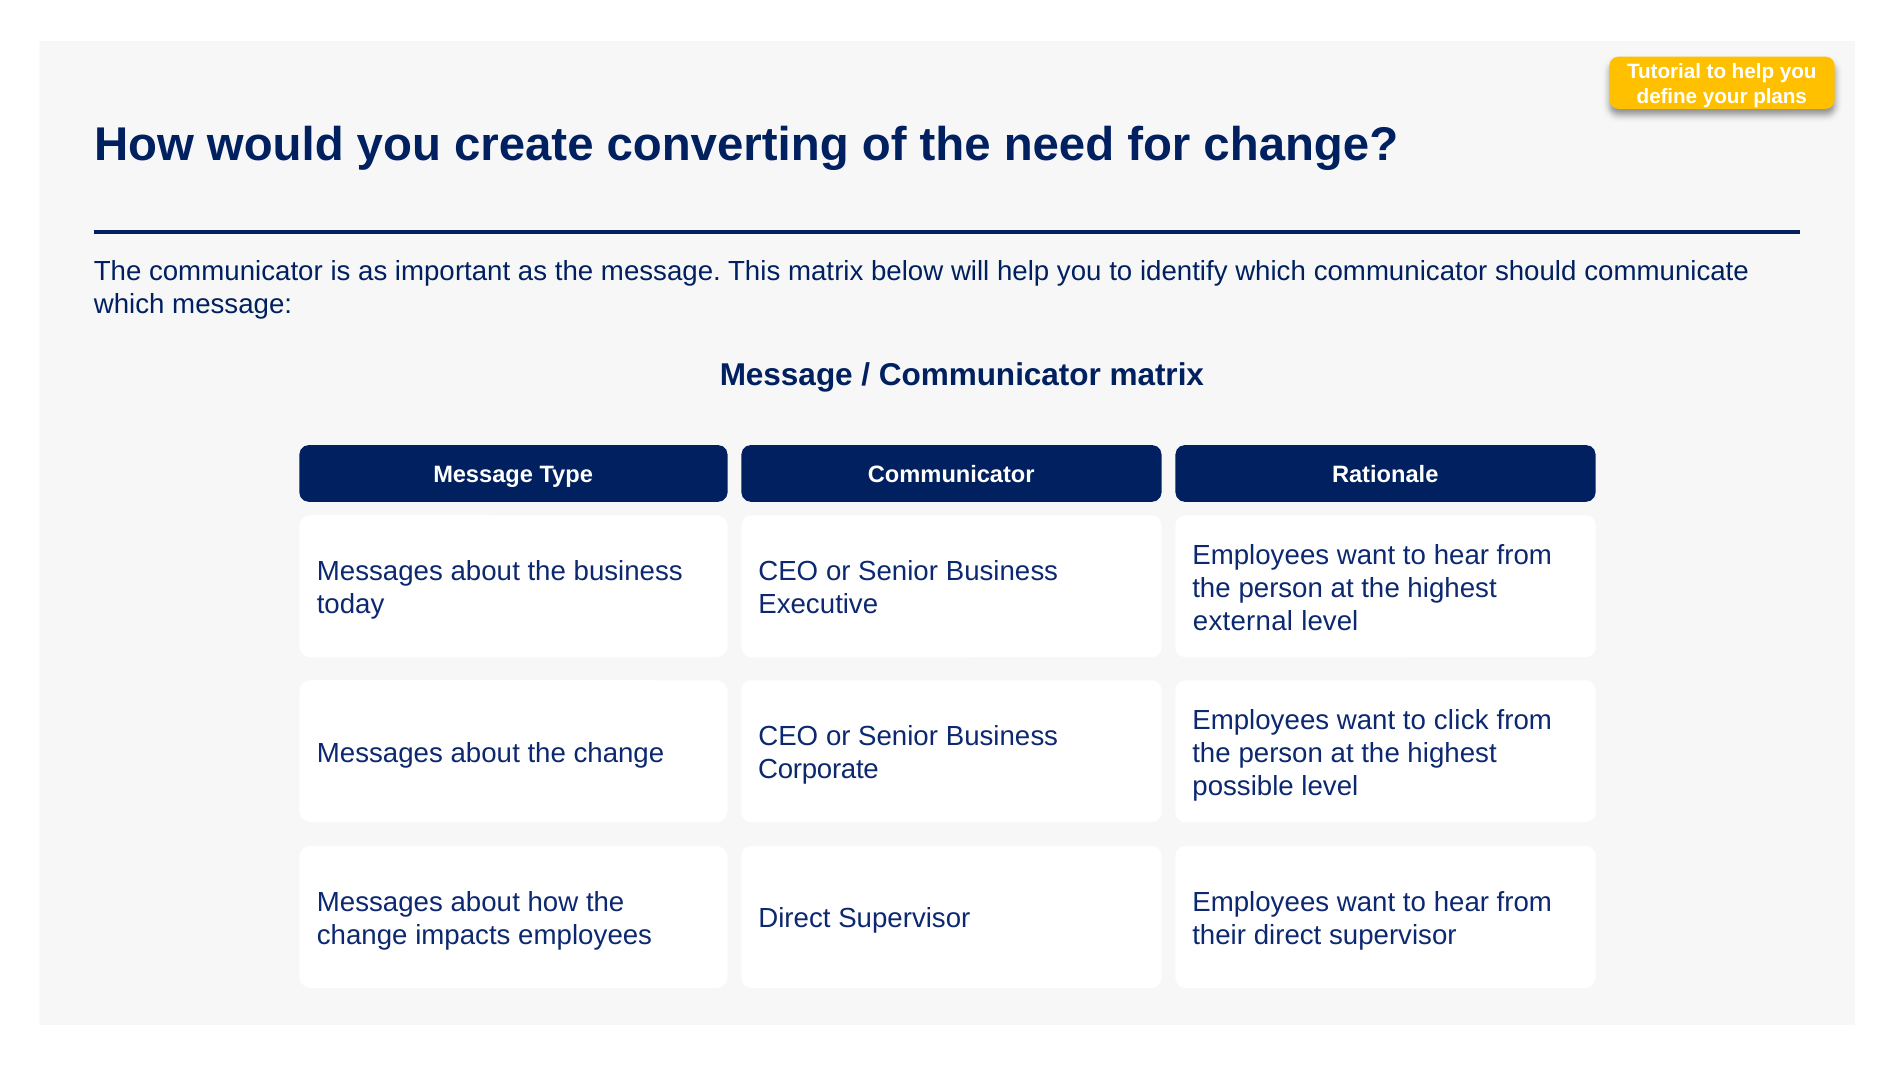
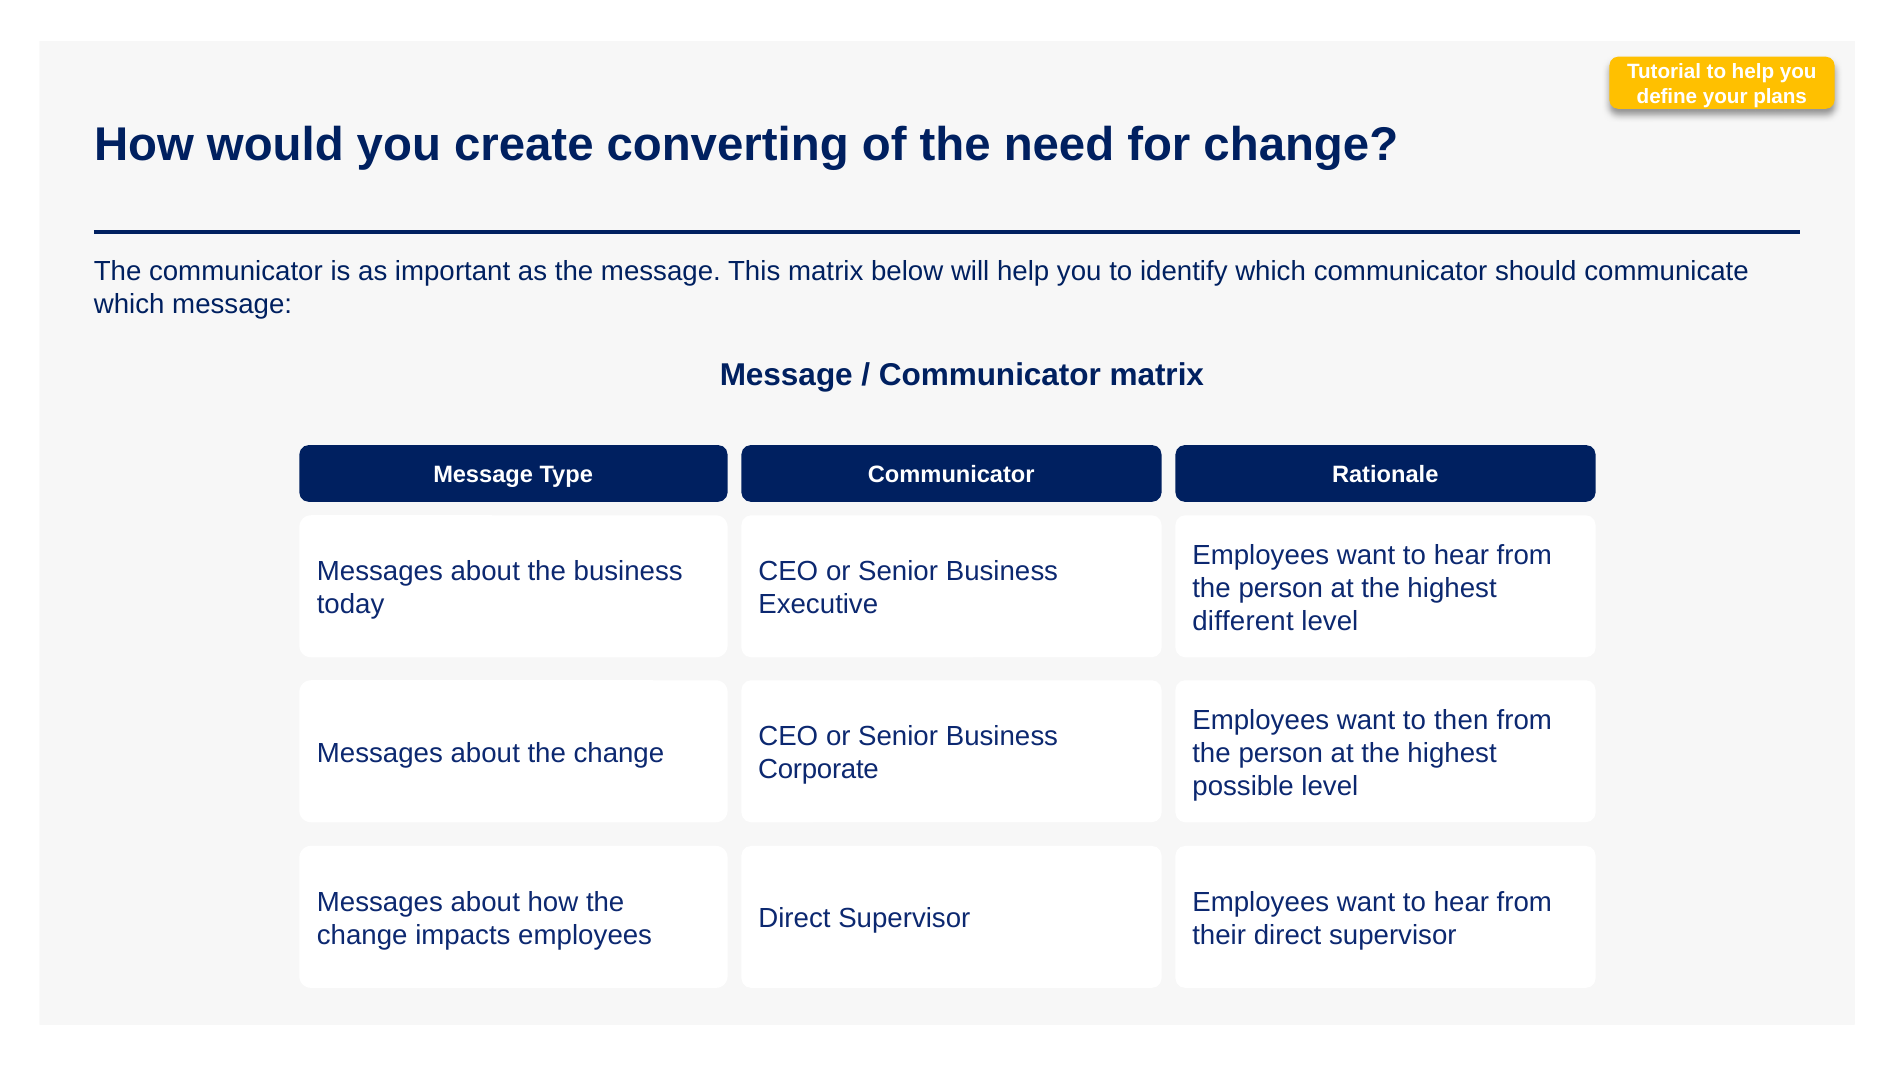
external: external -> different (1243, 622)
click: click -> then (1461, 720)
